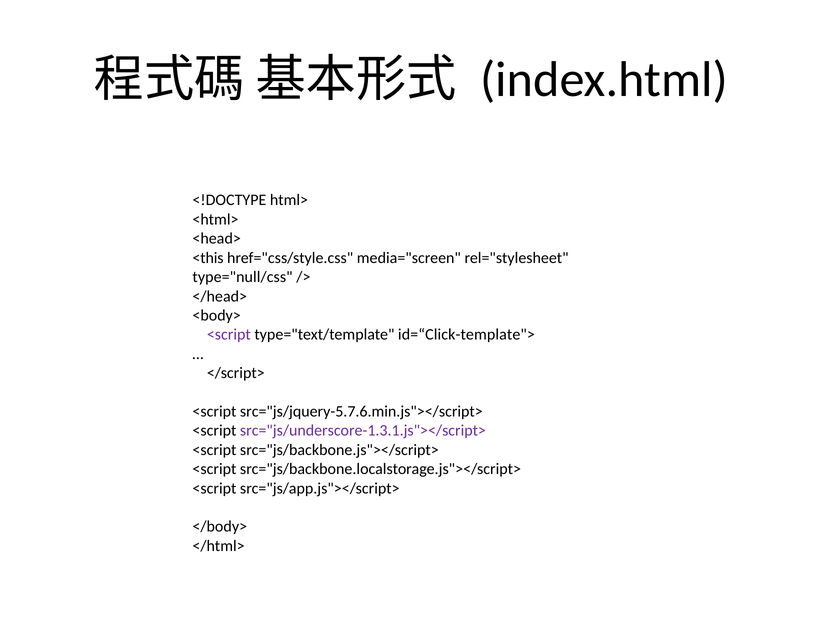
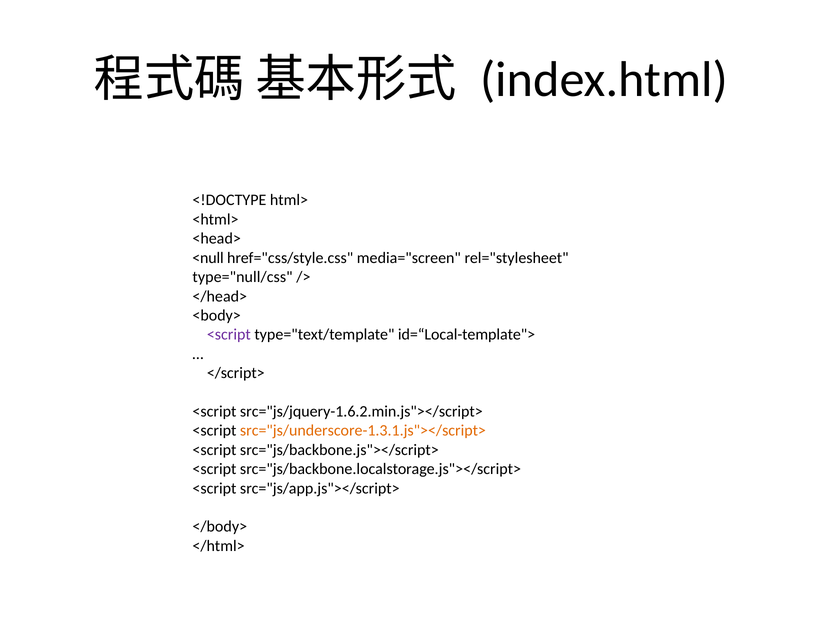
<this: <this -> <null (208, 258)
id=“Click-template">: id=“Click-template"> -> id=“Local-template"> (467, 334)
src="js/jquery-5.7.6.min.js"></script>: src="js/jquery-5.7.6.min.js"></script> -> src="js/jquery-1.6.2.min.js"></script> (361, 411)
src="js/underscore-1.3.1.js"></script> colour: purple -> orange (363, 430)
